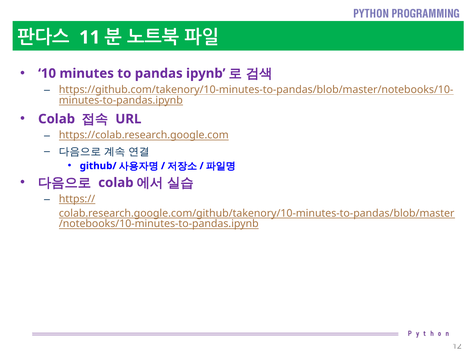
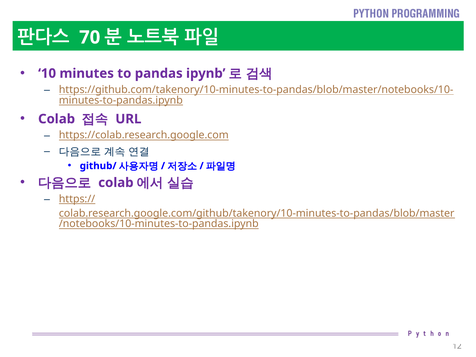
11: 11 -> 70 (90, 37)
